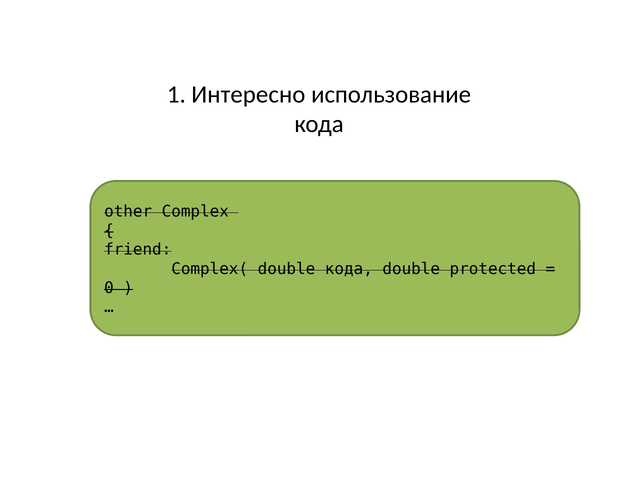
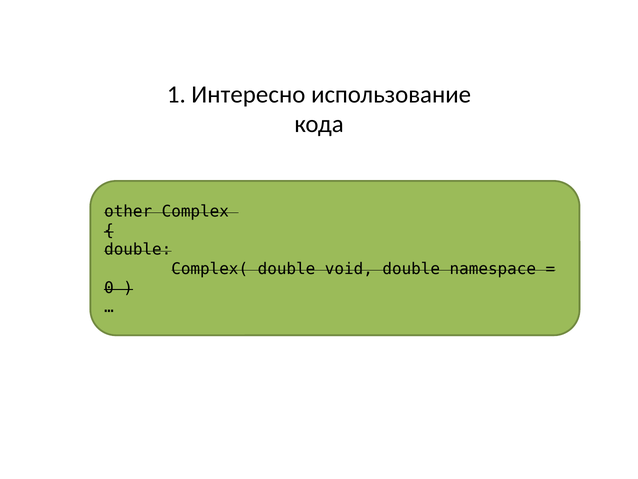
friend: friend -> double (138, 249)
double кода: кода -> void (349, 268)
protected: protected -> namespace (493, 268)
